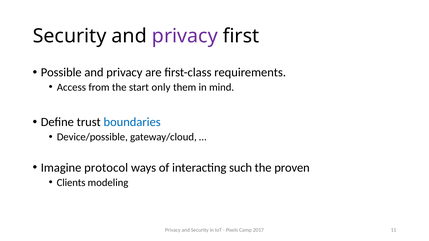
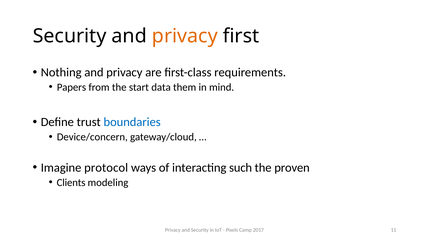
privacy colour: purple -> orange (185, 36)
Possible: Possible -> Nothing (61, 73)
Access: Access -> Papers (71, 87)
only: only -> data (161, 87)
Device/possible: Device/possible -> Device/concern (92, 137)
